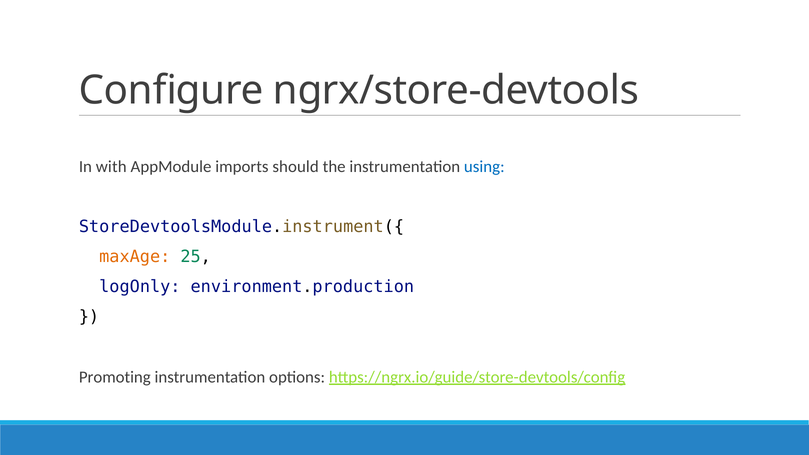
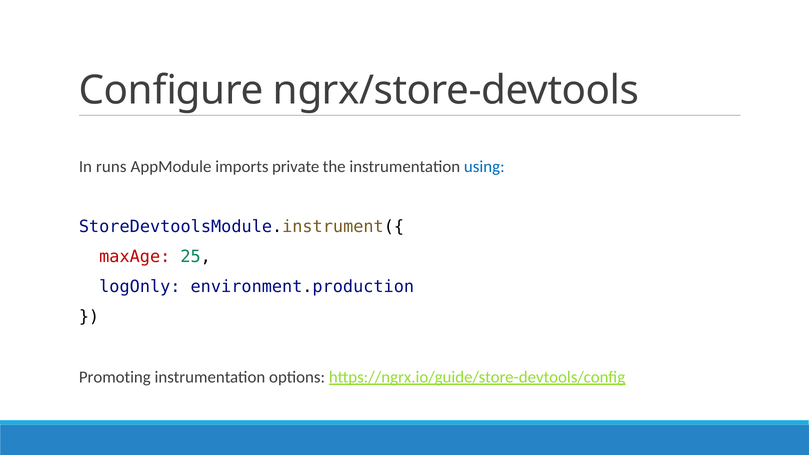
with: with -> runs (111, 167)
should: should -> private (296, 167)
maxAge colour: orange -> red (135, 257)
